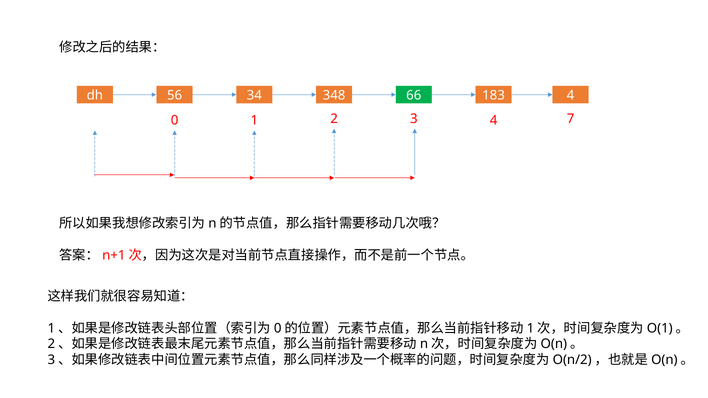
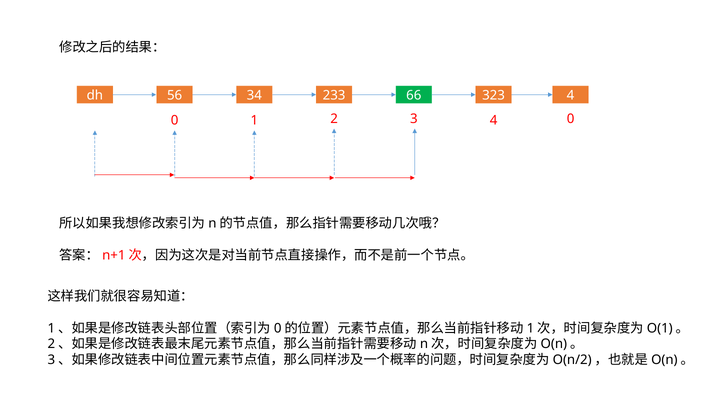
348: 348 -> 233 (334, 96)
183: 183 -> 323 (494, 96)
1 7: 7 -> 0 (571, 119)
